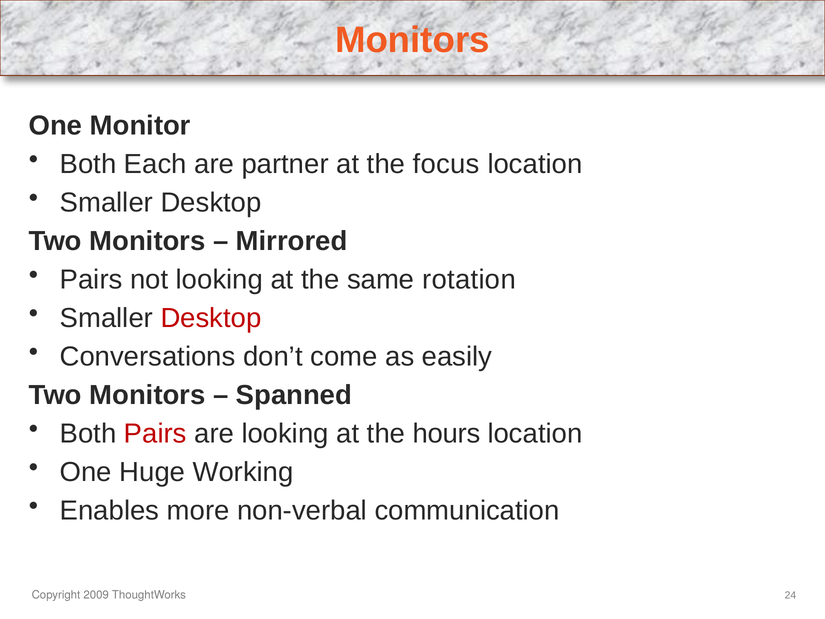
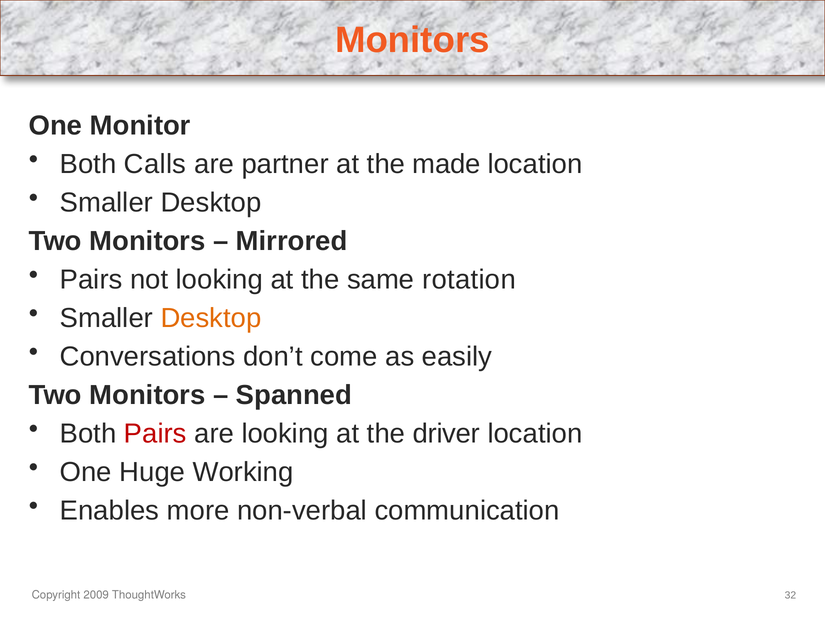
Each: Each -> Calls (155, 164)
focus: focus -> made (446, 164)
Desktop colour: red -> orange (211, 318)
hours: hours -> driver (446, 434)
24: 24 -> 32 (790, 595)
